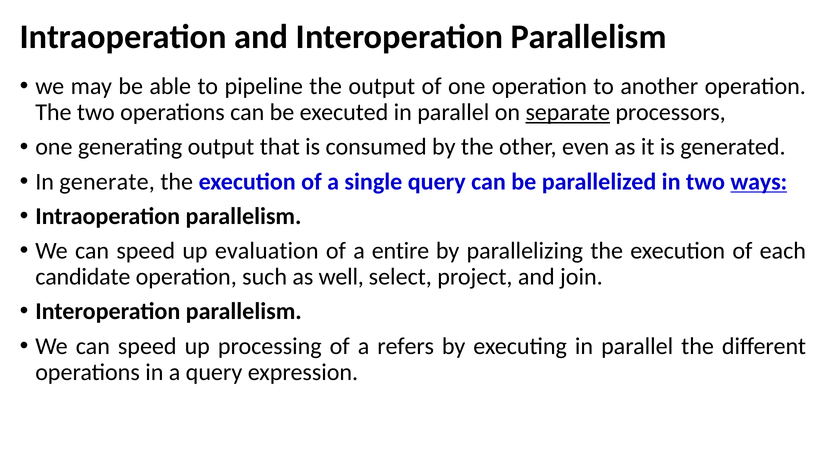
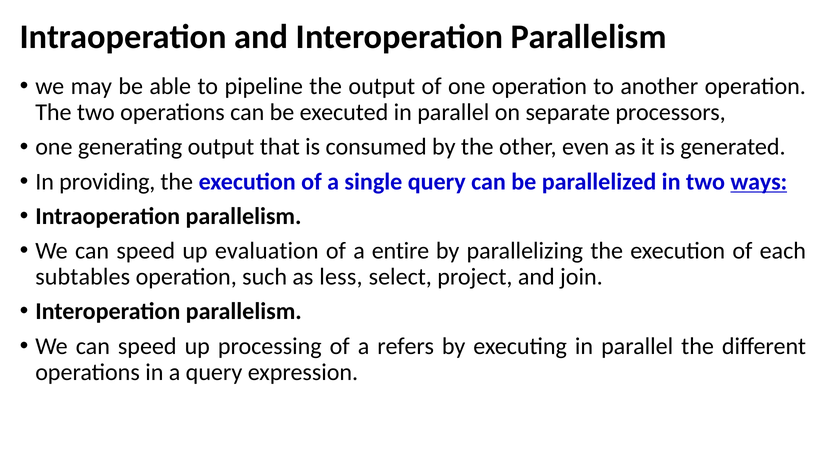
separate underline: present -> none (568, 112)
generate: generate -> providing (107, 181)
candidate: candidate -> subtables (83, 277)
well: well -> less (341, 277)
